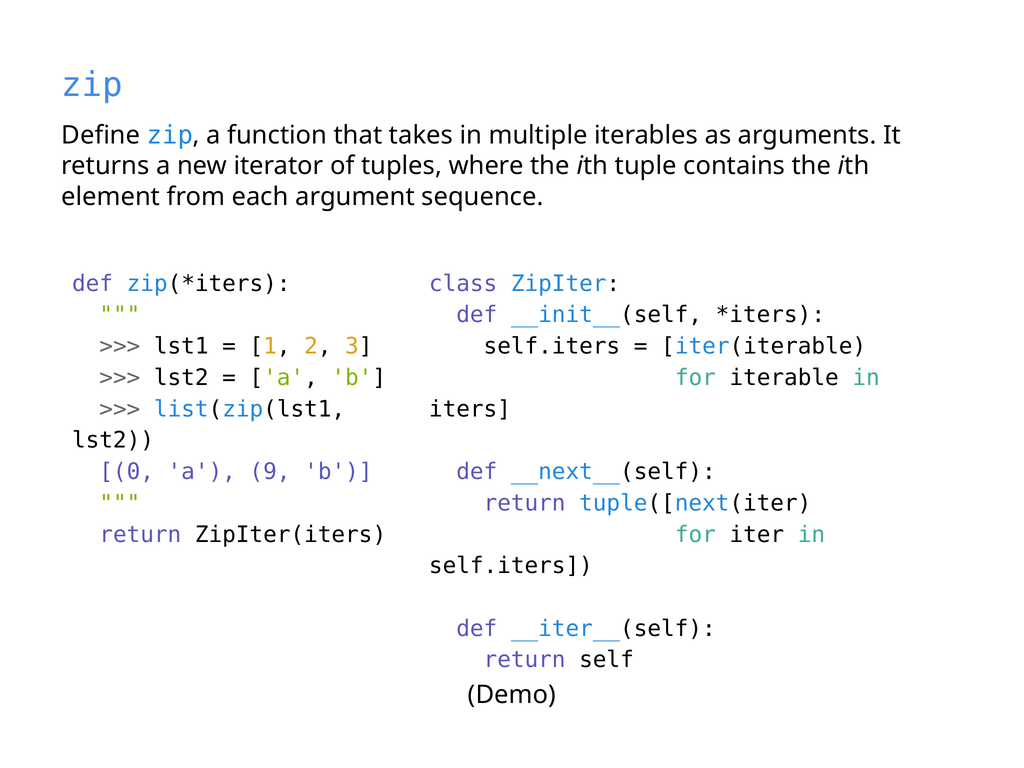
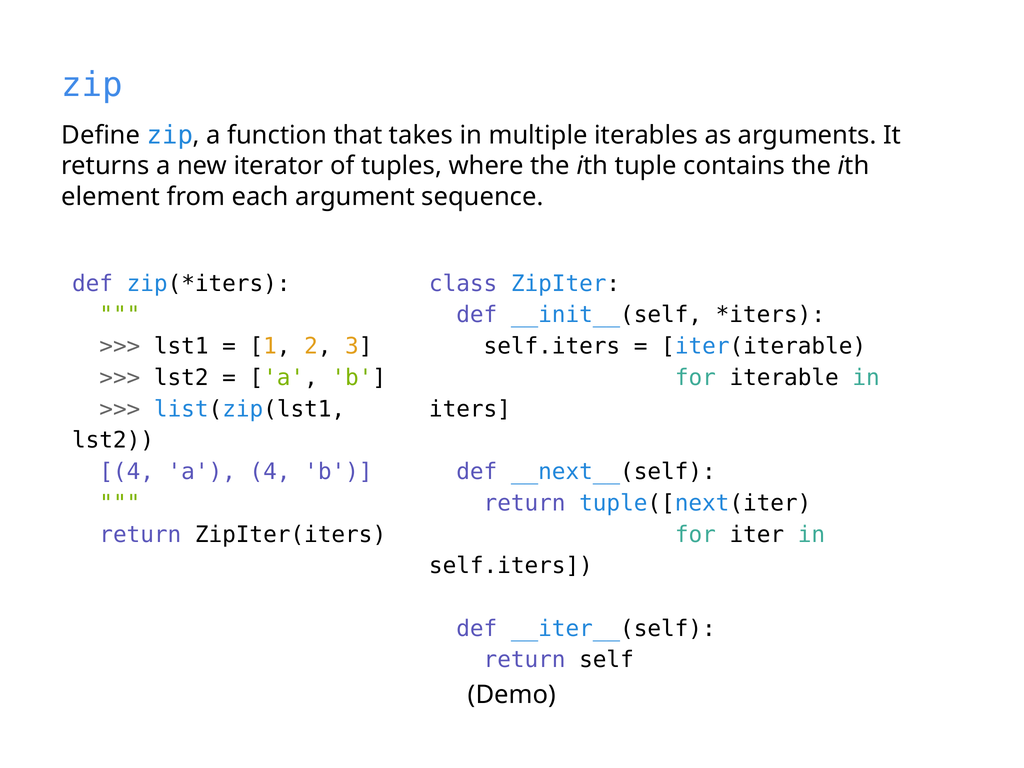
0: 0 -> 4 (127, 472)
a 9: 9 -> 4 (270, 472)
